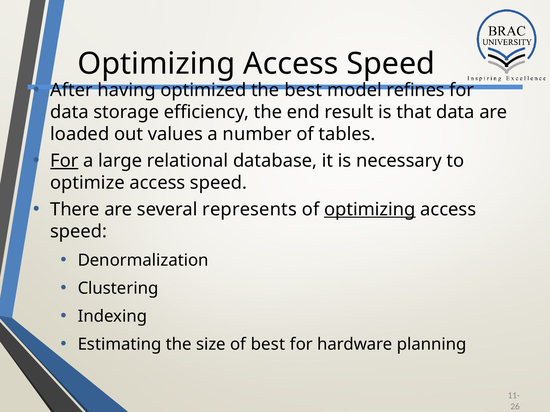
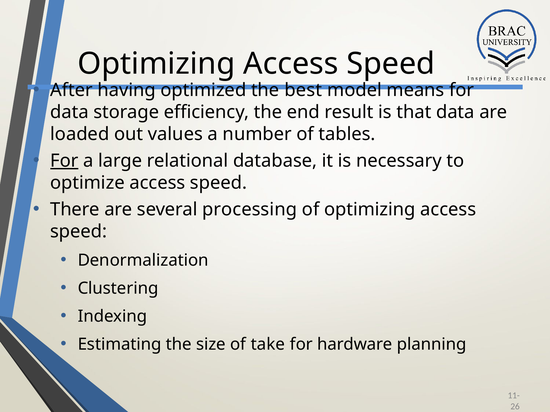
refines: refines -> means (415, 90)
represents: represents -> processing (250, 210)
optimizing underline: present -> none (370, 210)
of best: best -> take (268, 345)
